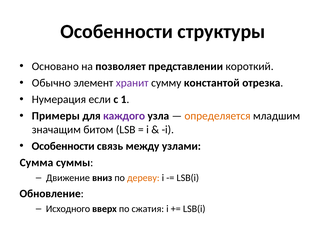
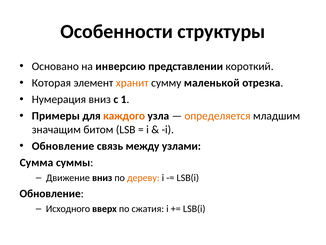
позволяет: позволяет -> инверсию (121, 66)
Обычно: Обычно -> Которая (51, 83)
хранит colour: purple -> orange (132, 83)
константой: константой -> маленькой (212, 83)
Нумерация если: если -> вниз (100, 99)
каждого colour: purple -> orange (124, 116)
Особенности: Особенности -> Обновление (63, 146)
